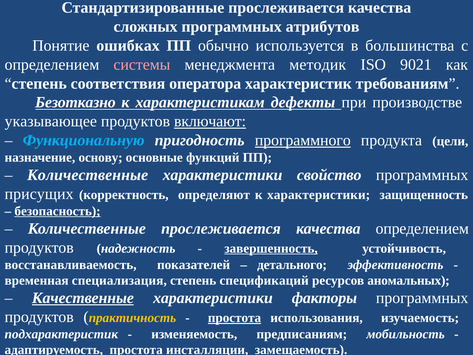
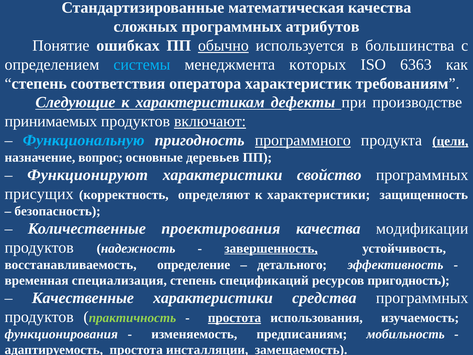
Стандартизированные прослеживается: прослеживается -> математическая (286, 8)
обычно underline: none -> present (223, 46)
системы colour: pink -> light blue (142, 64)
методик: методик -> которых (318, 64)
9021: 9021 -> 6363 (416, 64)
Безотказно: Безотказно -> Следующие (75, 102)
указывающее: указывающее -> принимаемых (51, 121)
цели underline: none -> present (450, 141)
основу: основу -> вопрос (101, 157)
функций: функций -> деревьев (213, 157)
Количественные: Количественные -> Функционируют (88, 175)
безопасность underline: present -> none (58, 211)
Количественные прослеживается: прослеживается -> проектирования (221, 228)
качества определением: определением -> модификации (422, 228)
показателей: показателей -> определение (194, 265)
ресурсов аномальных: аномальных -> пригодность (409, 280)
Качественные underline: present -> none (83, 298)
факторы: факторы -> средства (324, 298)
практичность colour: yellow -> light green (132, 318)
подхарактеристик: подхарактеристик -> функционирования (61, 334)
